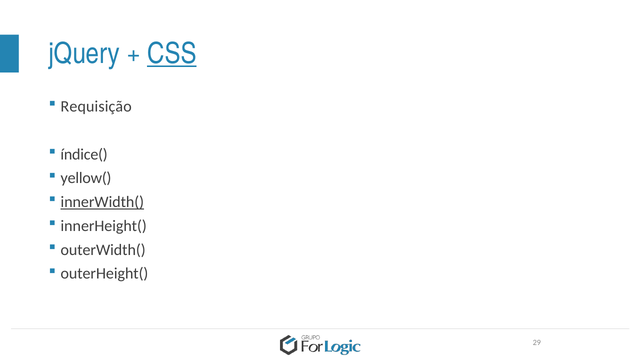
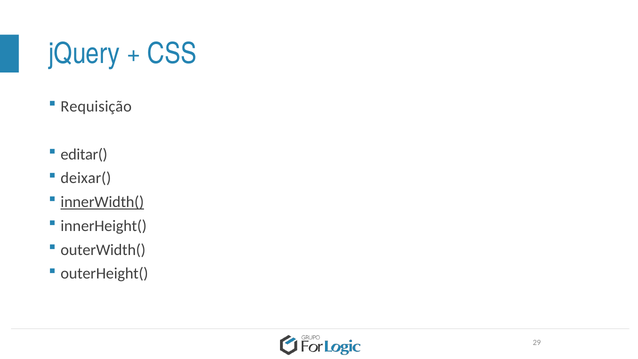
CSS underline: present -> none (172, 54)
índice(: índice( -> editar( (84, 154)
yellow(: yellow( -> deixar( (86, 178)
